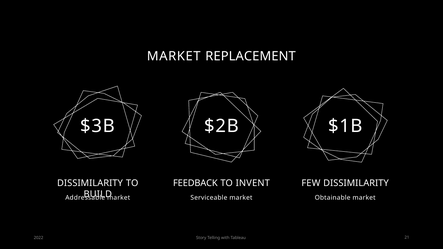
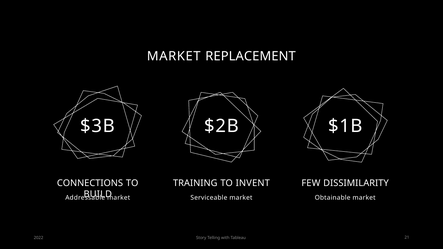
DISSIMILARITY: DISSIMILARITY -> CONNECTIONS (90, 183)
FEEDBACK: FEEDBACK -> TRAINING (195, 183)
